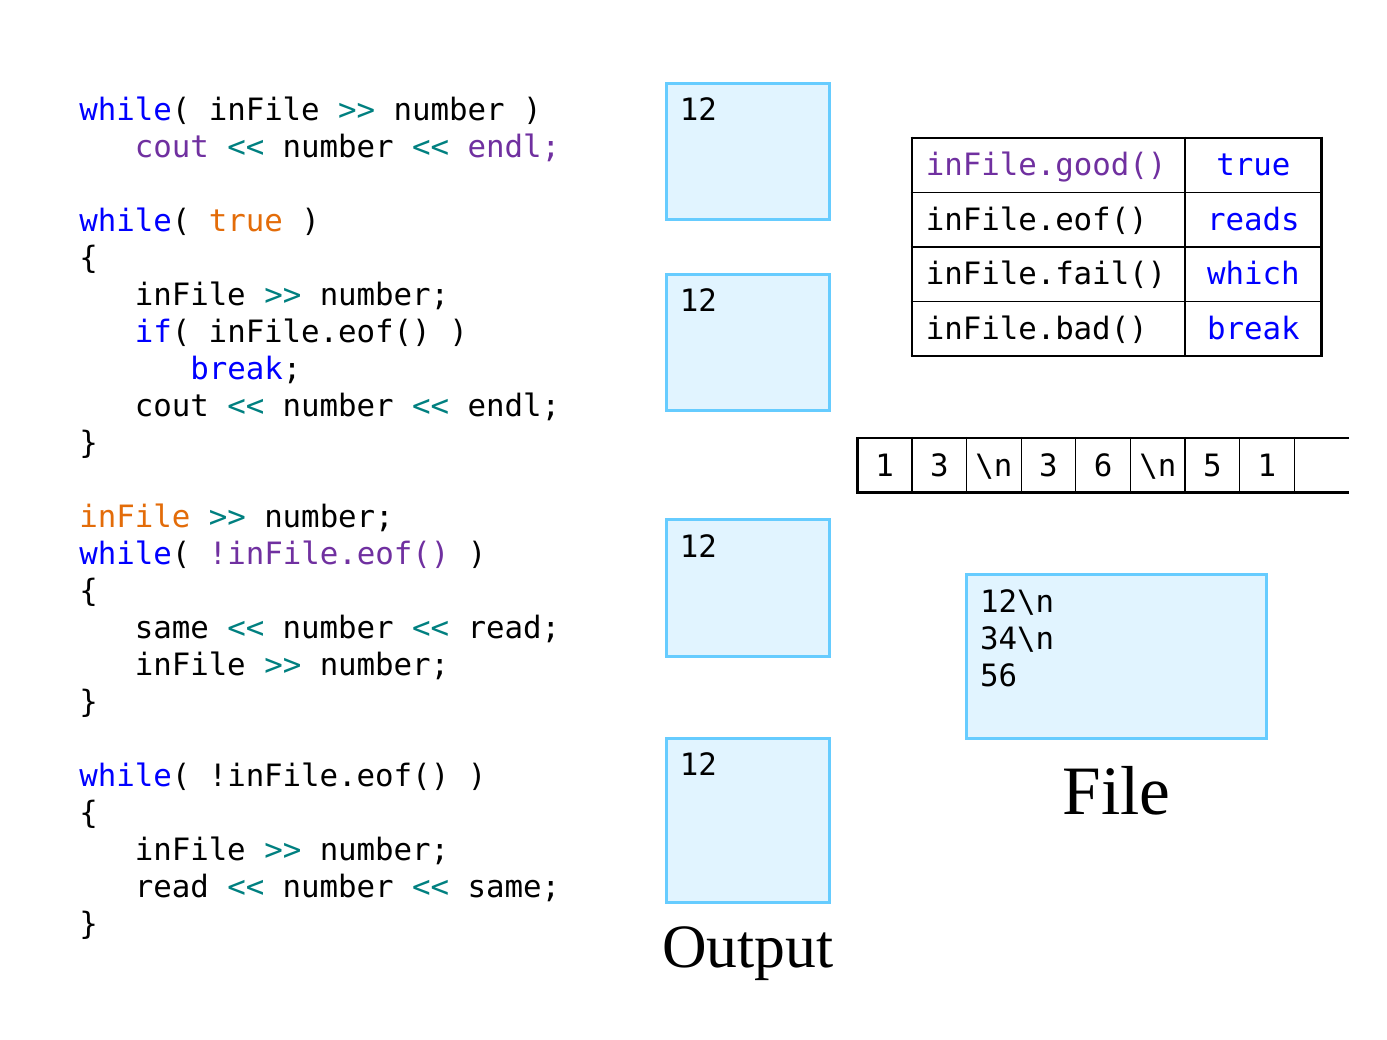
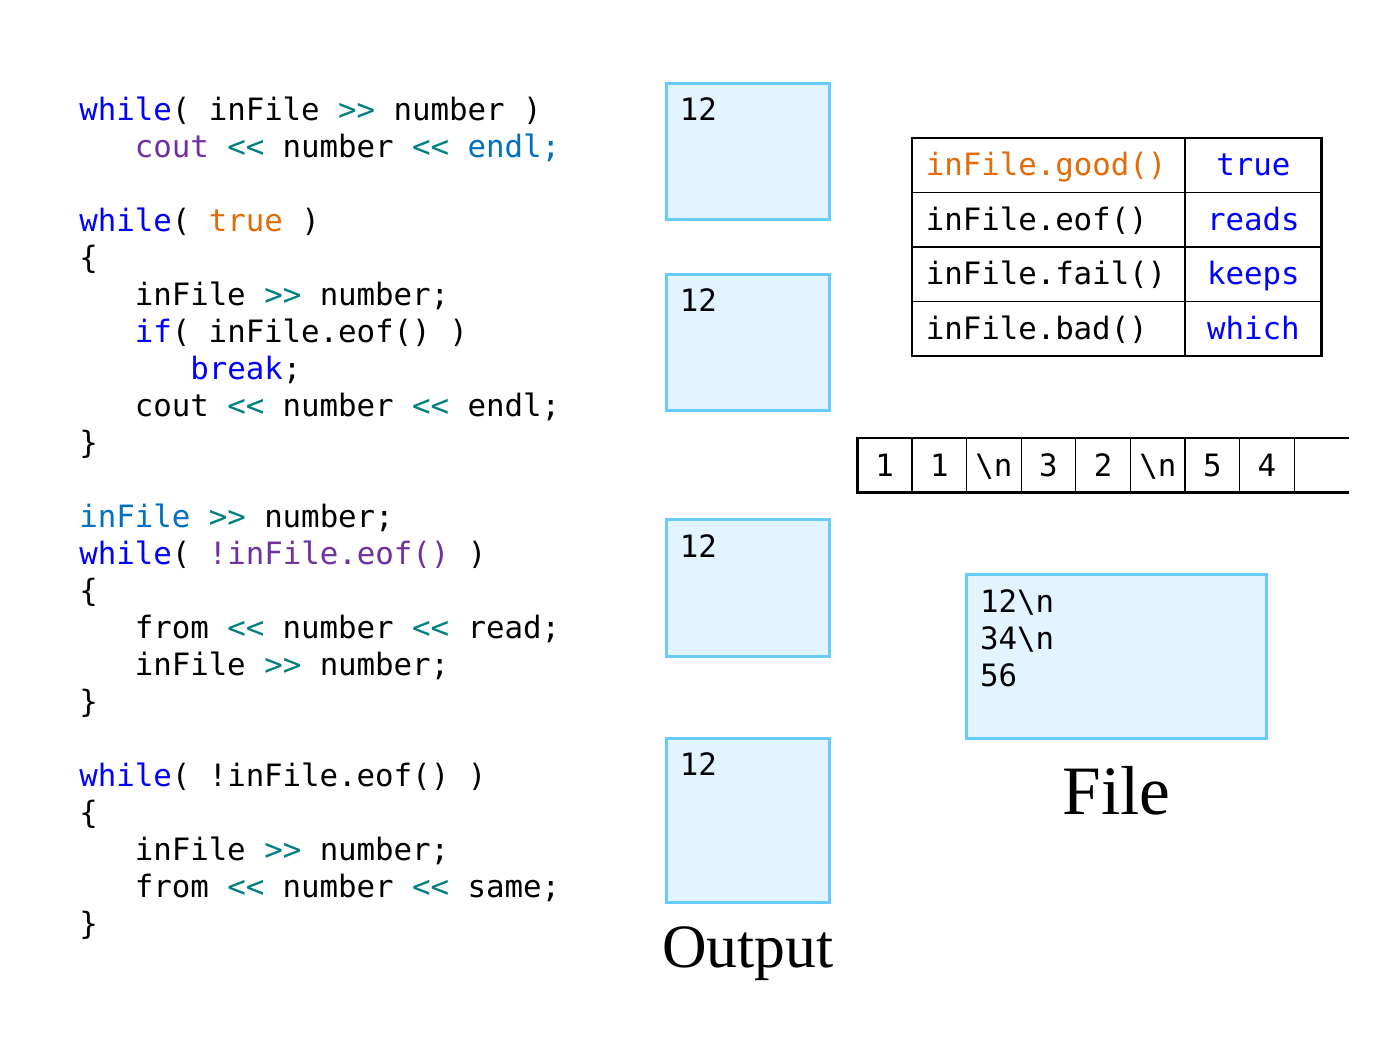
endl colour: purple -> blue (514, 148)
inFile.good( colour: purple -> orange (1046, 166)
which: which -> keeps (1253, 275)
inFile.bad( break: break -> which (1253, 329)
1 3: 3 -> 1 (939, 466)
6: 6 -> 2 (1103, 466)
5 1: 1 -> 4 (1267, 466)
inFile colour: orange -> blue (135, 517)
same: same -> from (172, 628)
read: read -> from (172, 887)
